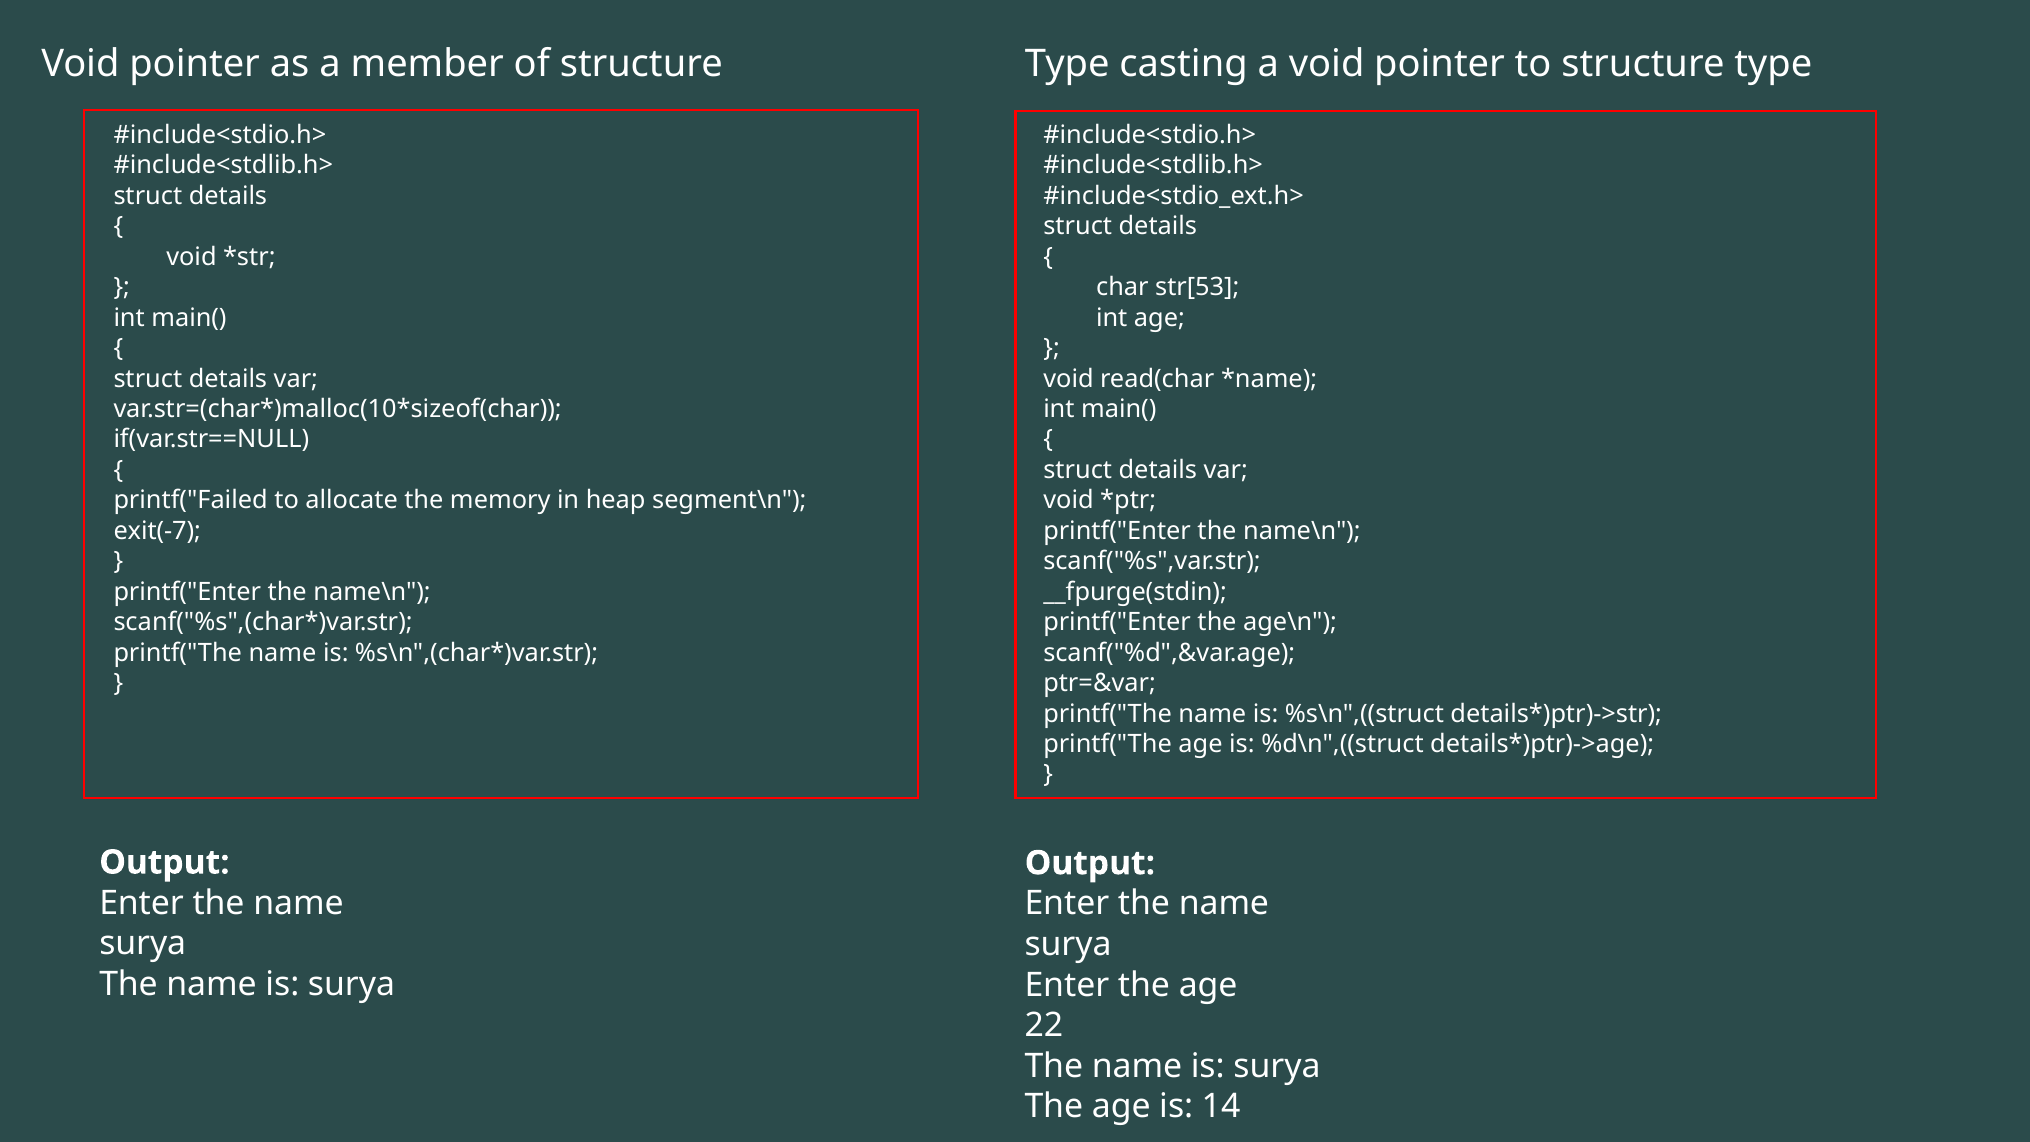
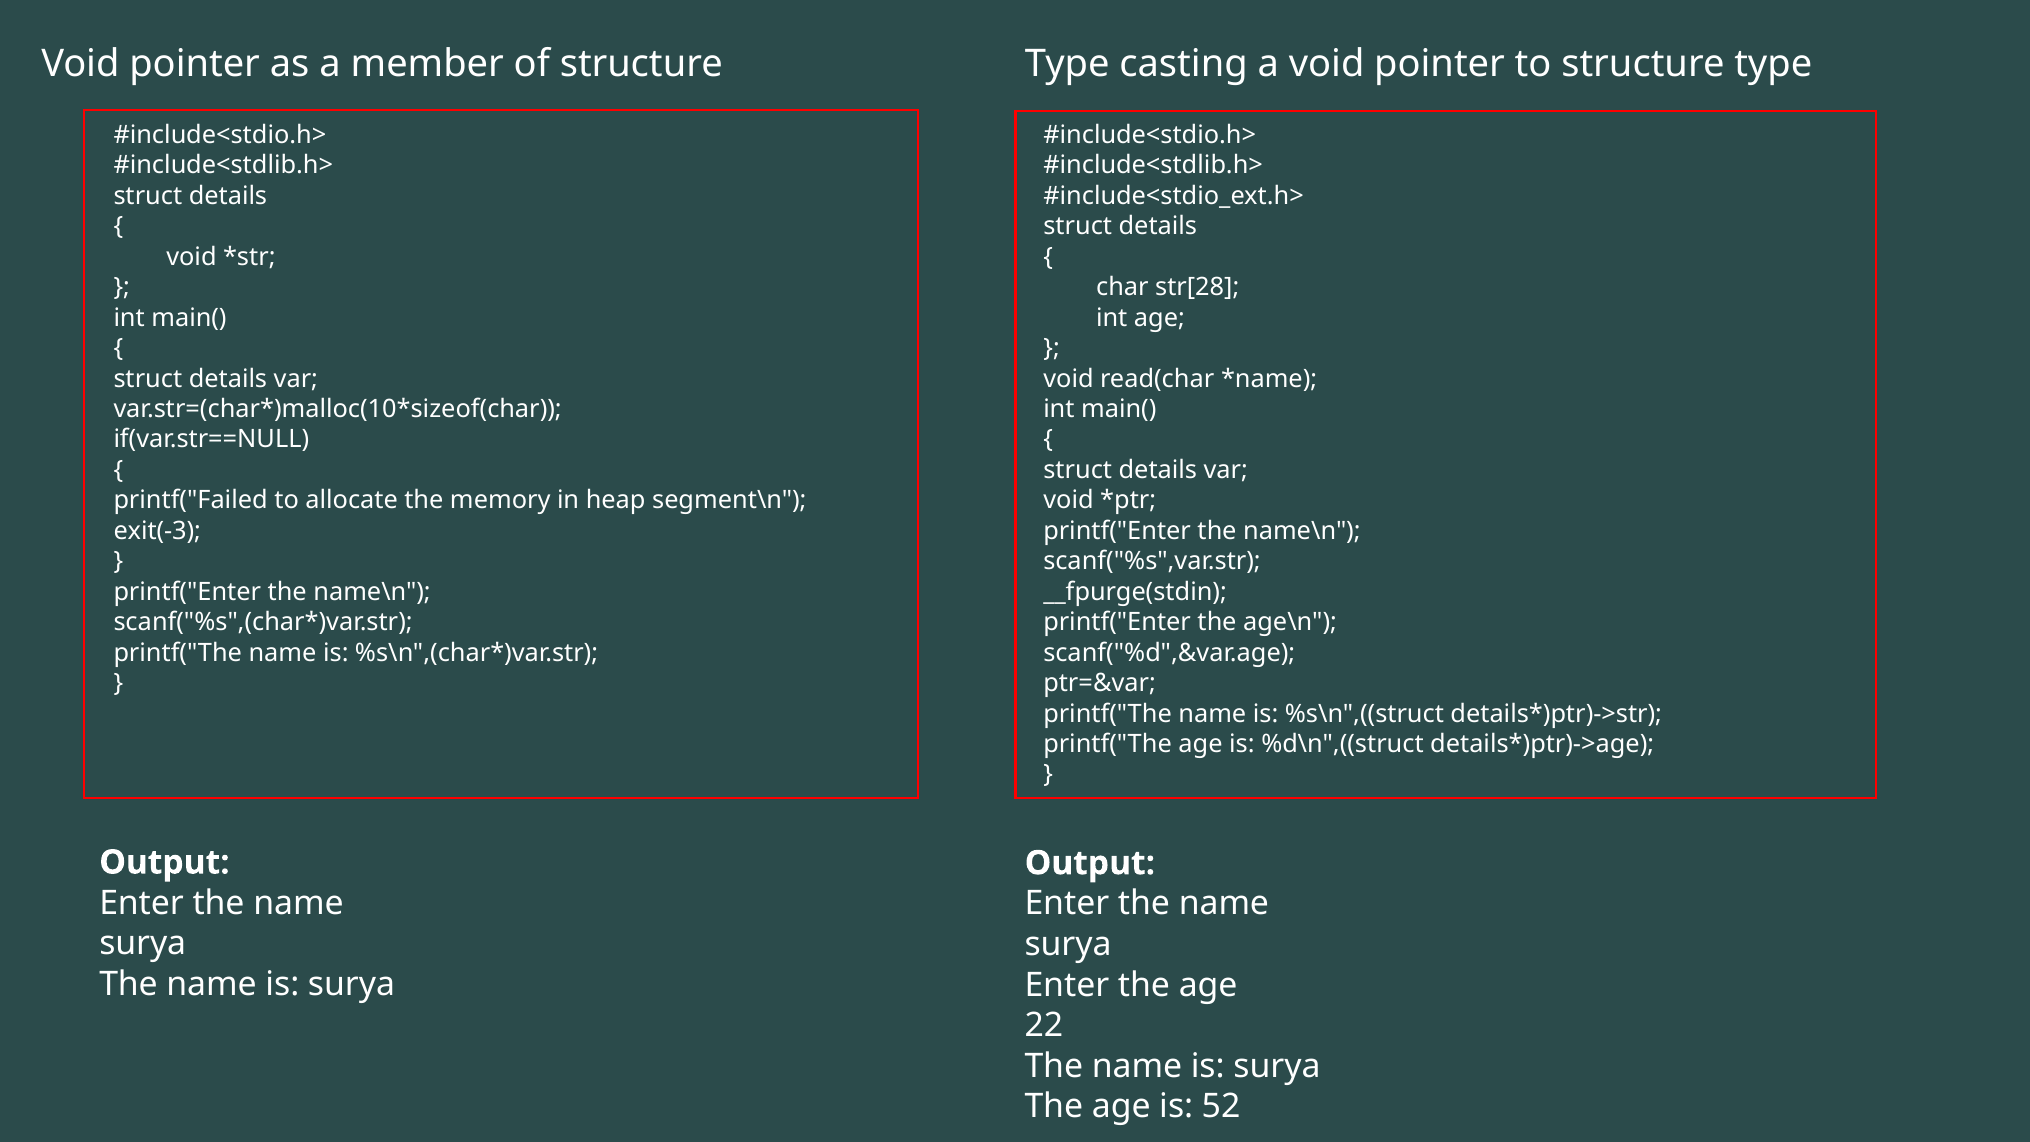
str[53: str[53 -> str[28 (1197, 287)
exit(-7: exit(-7 -> exit(-3 (157, 531)
14: 14 -> 52 (1221, 1106)
